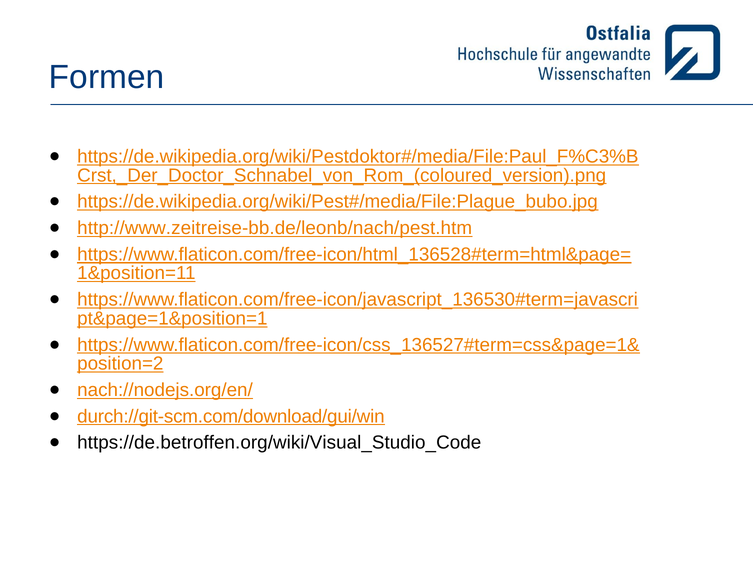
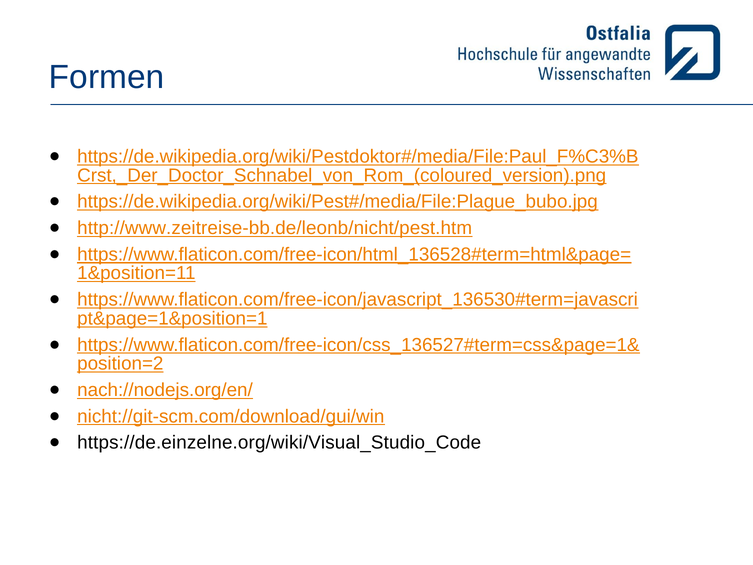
http://www.zeitreise-bb.de/leonb/nach/pest.htm: http://www.zeitreise-bb.de/leonb/nach/pest.htm -> http://www.zeitreise-bb.de/leonb/nicht/pest.htm (275, 228)
durch://git-scm.com/download/gui/win: durch://git-scm.com/download/gui/win -> nicht://git-scm.com/download/gui/win (231, 416)
https://de.betroffen.org/wiki/Visual_Studio_Code: https://de.betroffen.org/wiki/Visual_Studio_Code -> https://de.einzelne.org/wiki/Visual_Studio_Code (279, 443)
